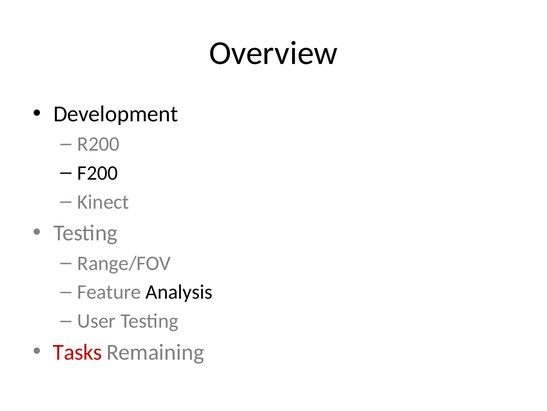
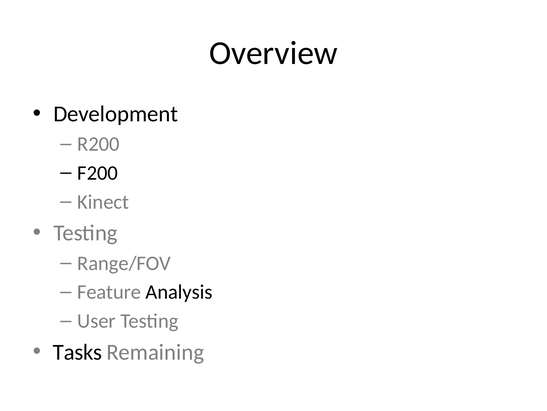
Tasks colour: red -> black (78, 352)
